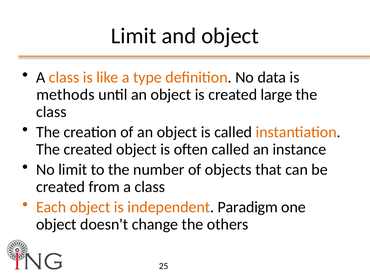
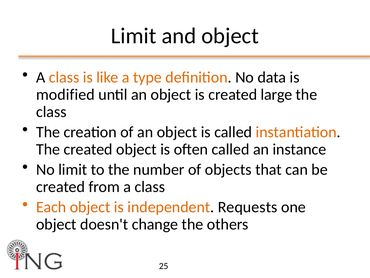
methods: methods -> modified (65, 94)
Paradigm: Paradigm -> Requests (248, 207)
